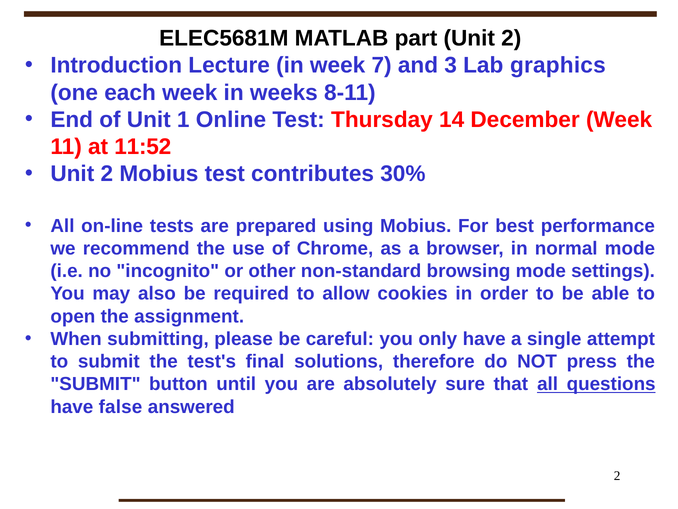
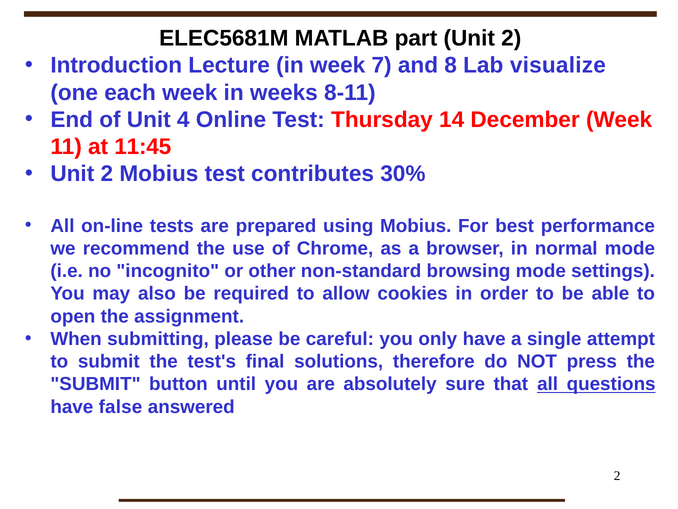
3: 3 -> 8 (451, 65)
graphics: graphics -> visualize (558, 65)
1: 1 -> 4 (183, 120)
11:52: 11:52 -> 11:45 (143, 147)
